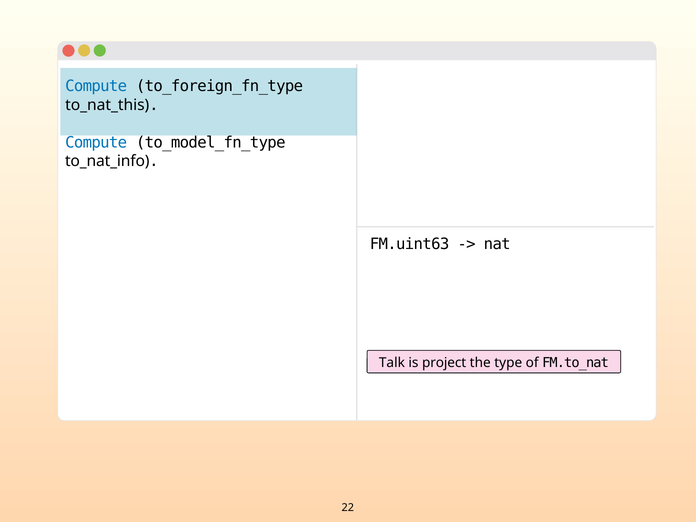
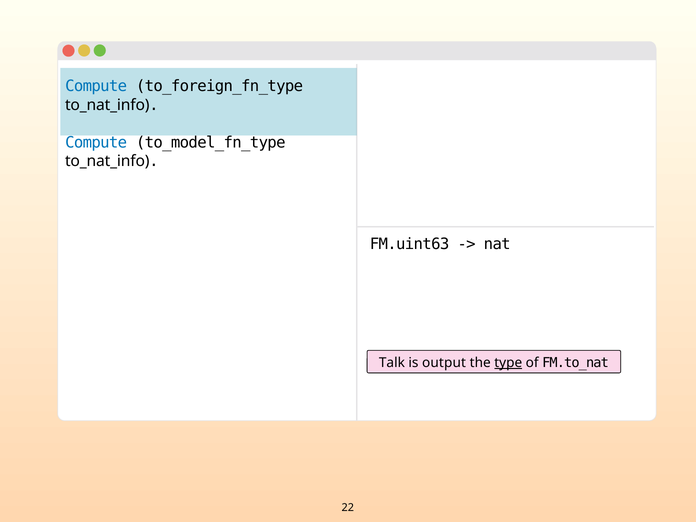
to_nat_this: to_nat_this -> to_nat_info (107, 105)
project: project -> output (444, 363)
type underline: none -> present (508, 363)
